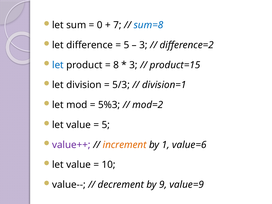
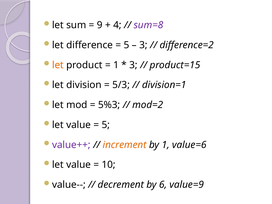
0: 0 -> 9 (100, 25)
7: 7 -> 4 (117, 25)
sum=8 colour: blue -> purple (148, 25)
let colour: blue -> orange (58, 65)
8: 8 -> 1 (116, 65)
9: 9 -> 6 (163, 185)
